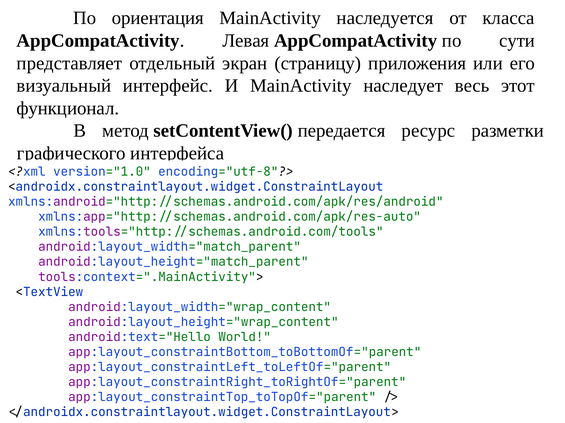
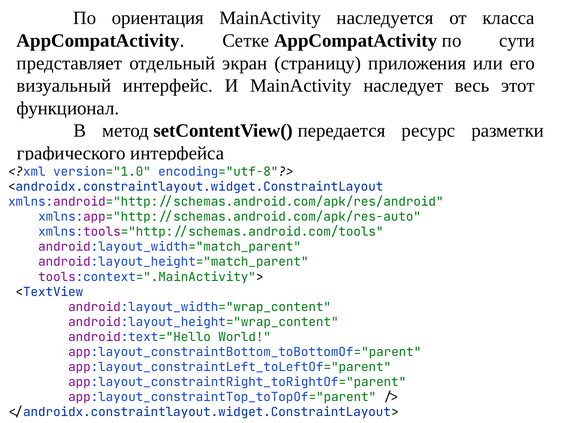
Левая: Левая -> Сетке (246, 41)
